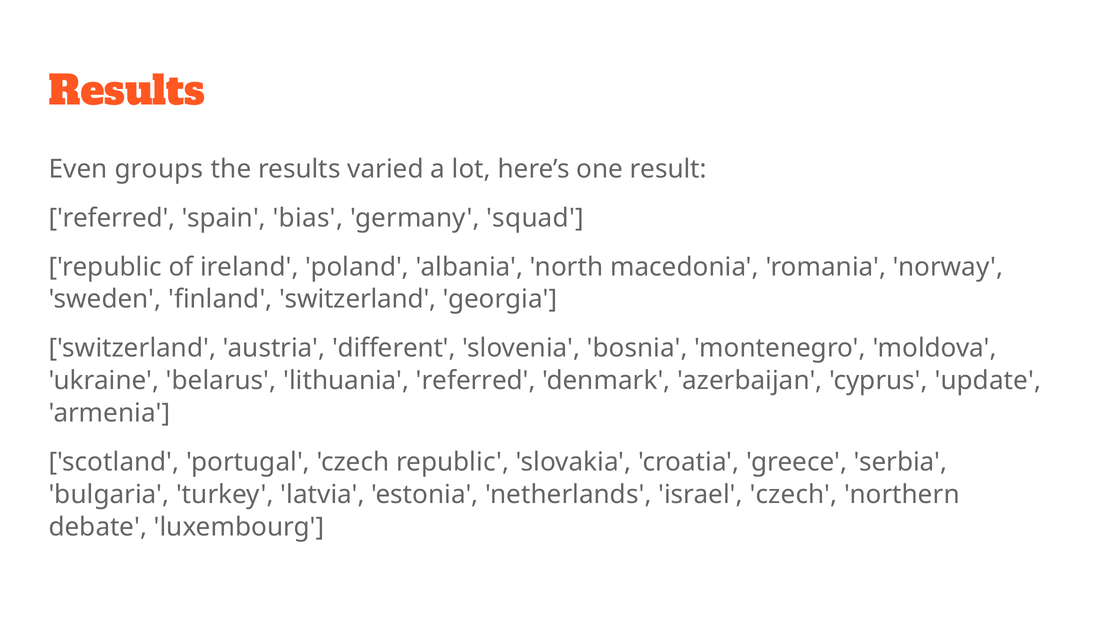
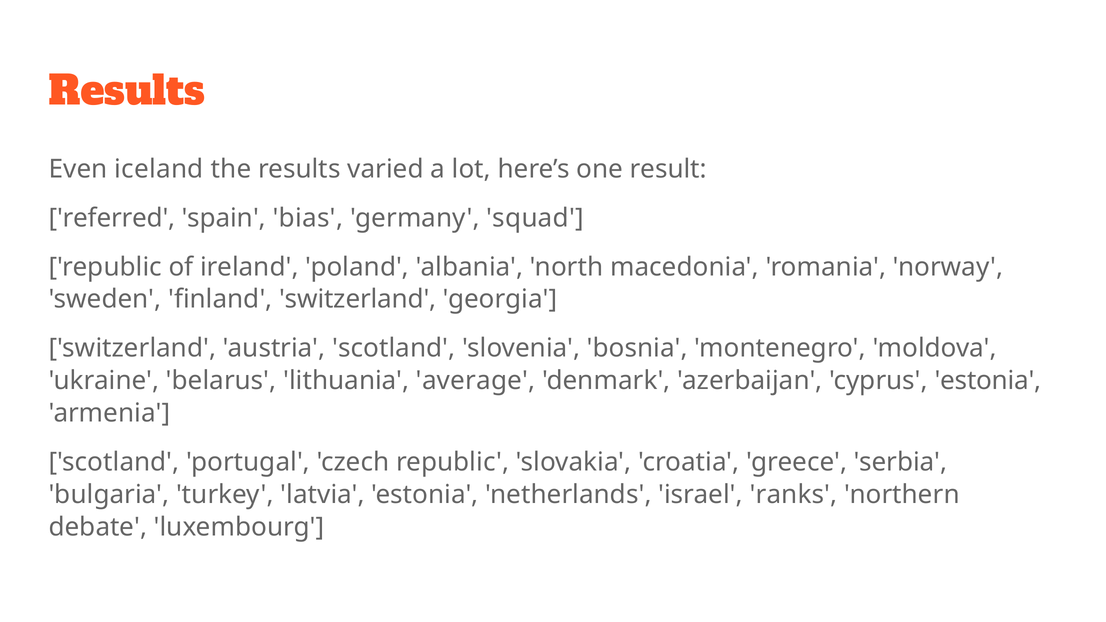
groups: groups -> iceland (159, 169)
austria different: different -> scotland (394, 348)
lithuania referred: referred -> average (476, 381)
cyprus update: update -> estonia (988, 381)
israel czech: czech -> ranks (794, 495)
